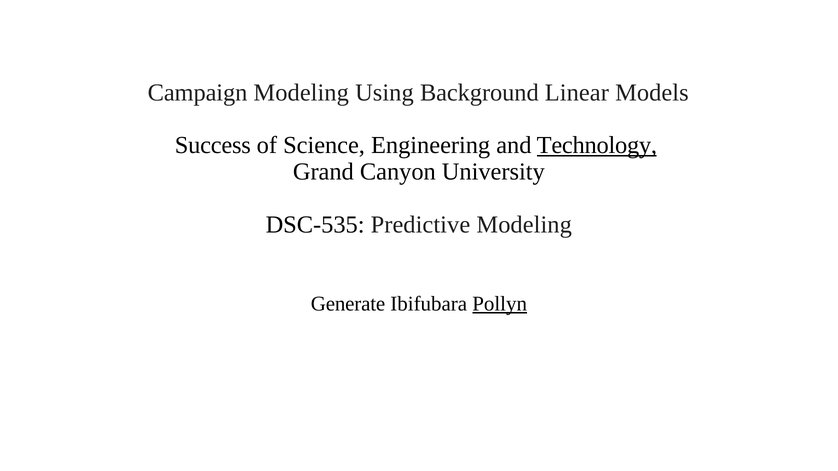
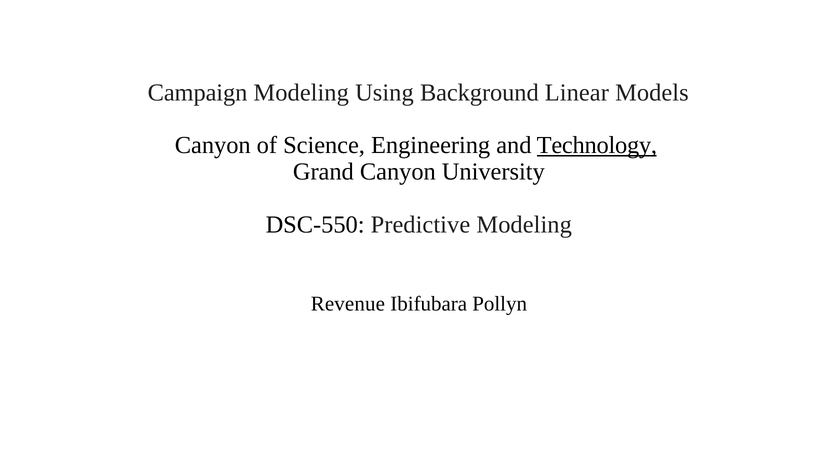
Success: Success -> Canyon (213, 146)
DSC-535: DSC-535 -> DSC-550 (315, 225)
Generate: Generate -> Revenue (348, 304)
Pollyn underline: present -> none (500, 304)
